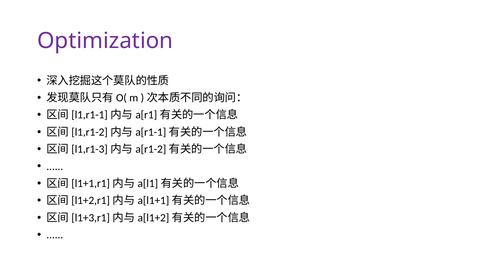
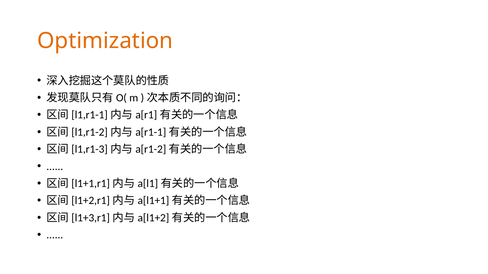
Optimization colour: purple -> orange (105, 41)
